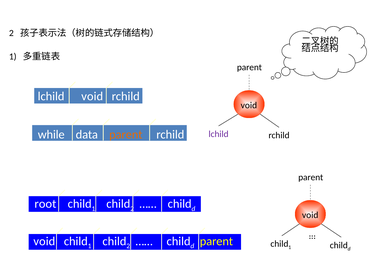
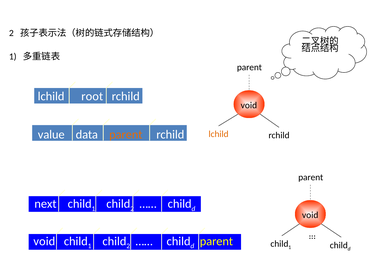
lchild void: void -> root (92, 96)
while: while -> value (51, 135)
lchild colour: purple -> orange (219, 134)
root: root -> next (45, 204)
